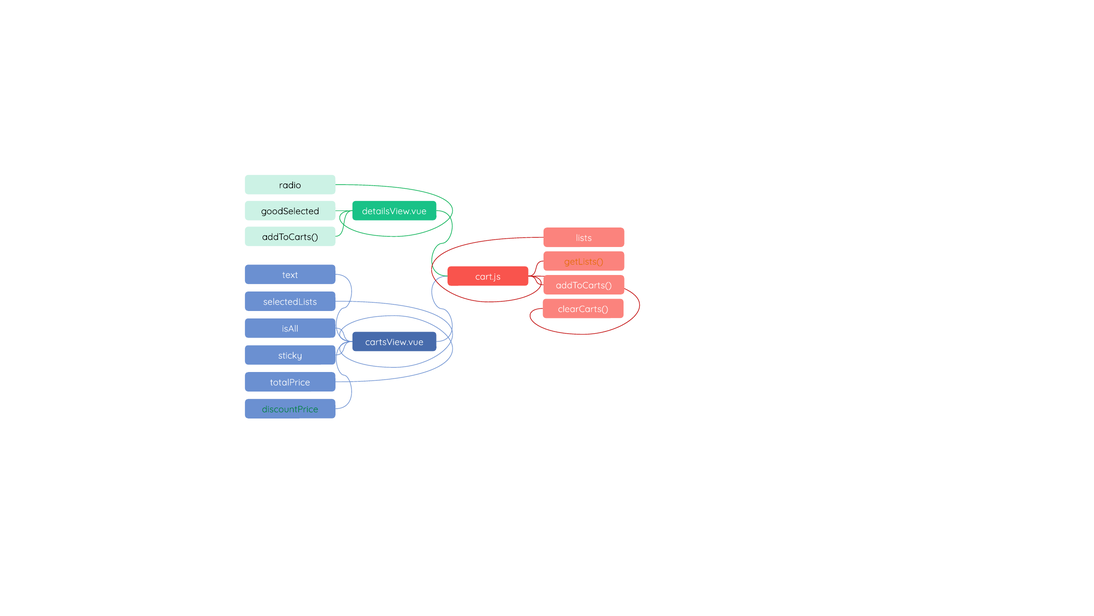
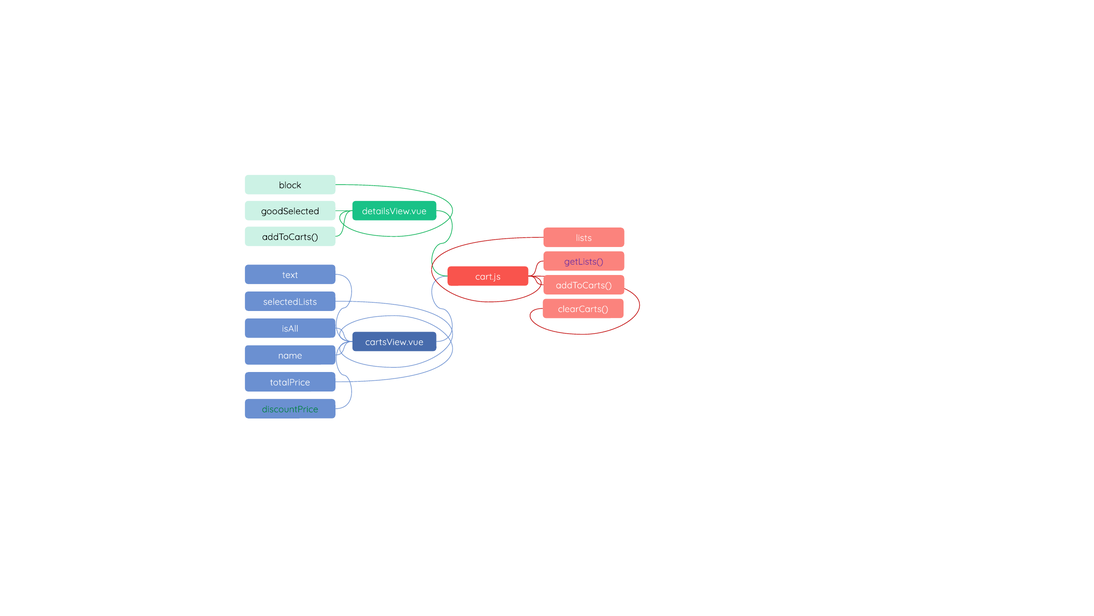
radio: radio -> block (290, 185)
getLists( colour: orange -> purple (584, 261)
sticky: sticky -> name (290, 355)
